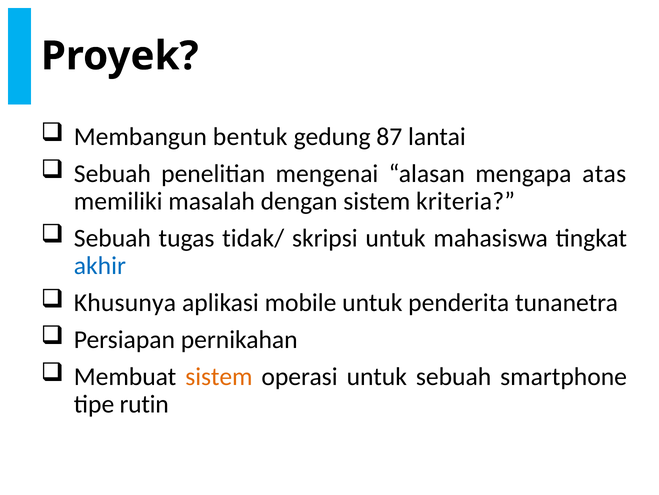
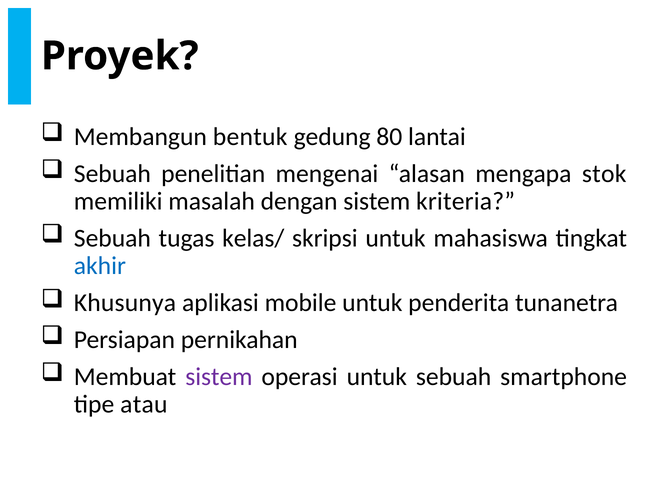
87: 87 -> 80 (389, 137)
atas: atas -> stok (604, 173)
tidak/: tidak/ -> kelas/ (253, 238)
sistem colour: orange -> purple (219, 376)
rutin: rutin -> atau (144, 404)
